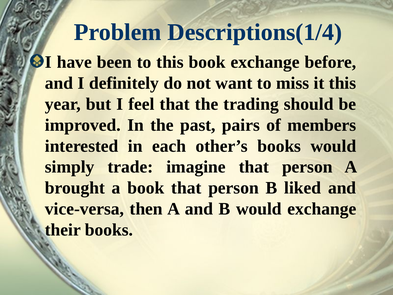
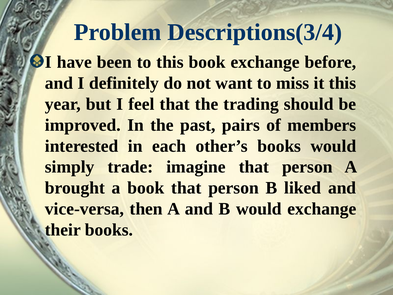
Descriptions(1/4: Descriptions(1/4 -> Descriptions(3/4 (255, 32)
